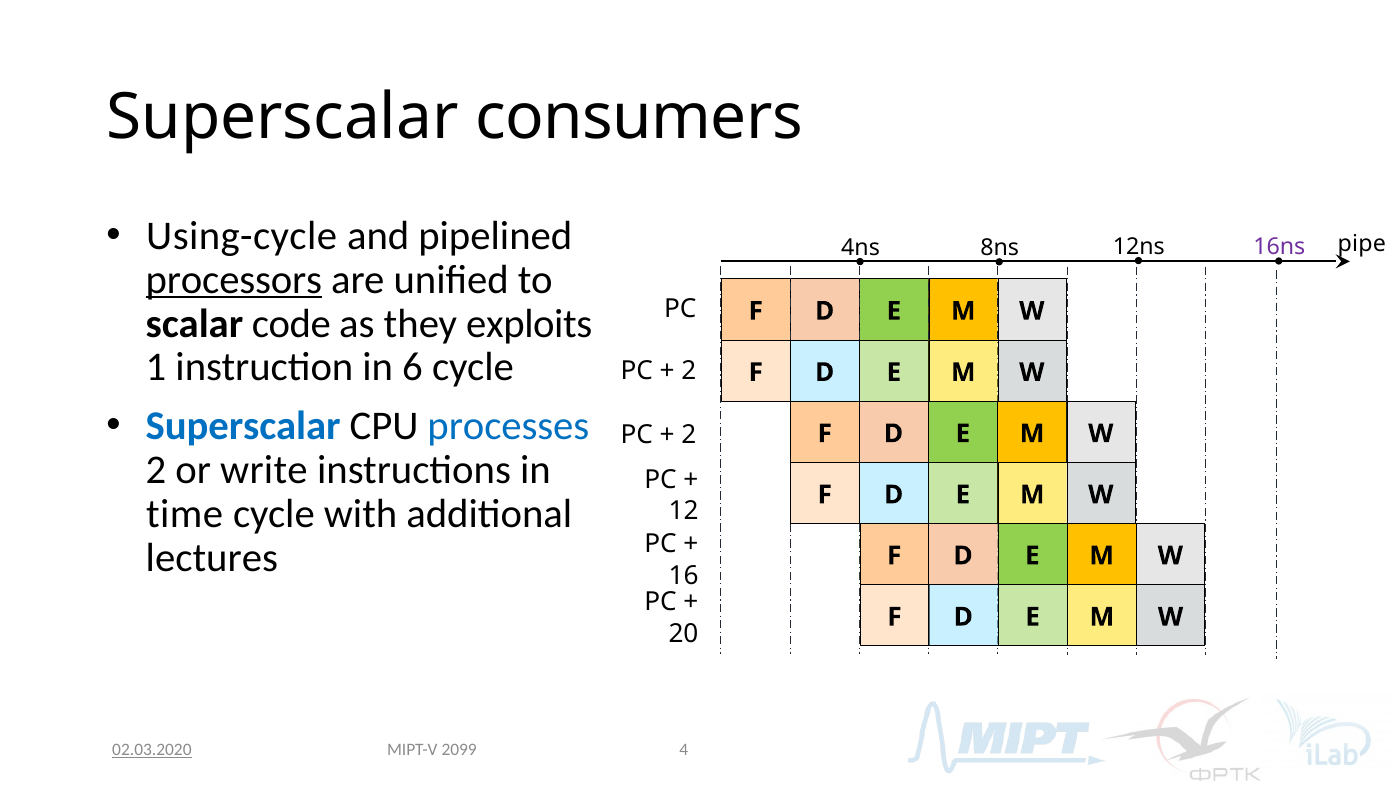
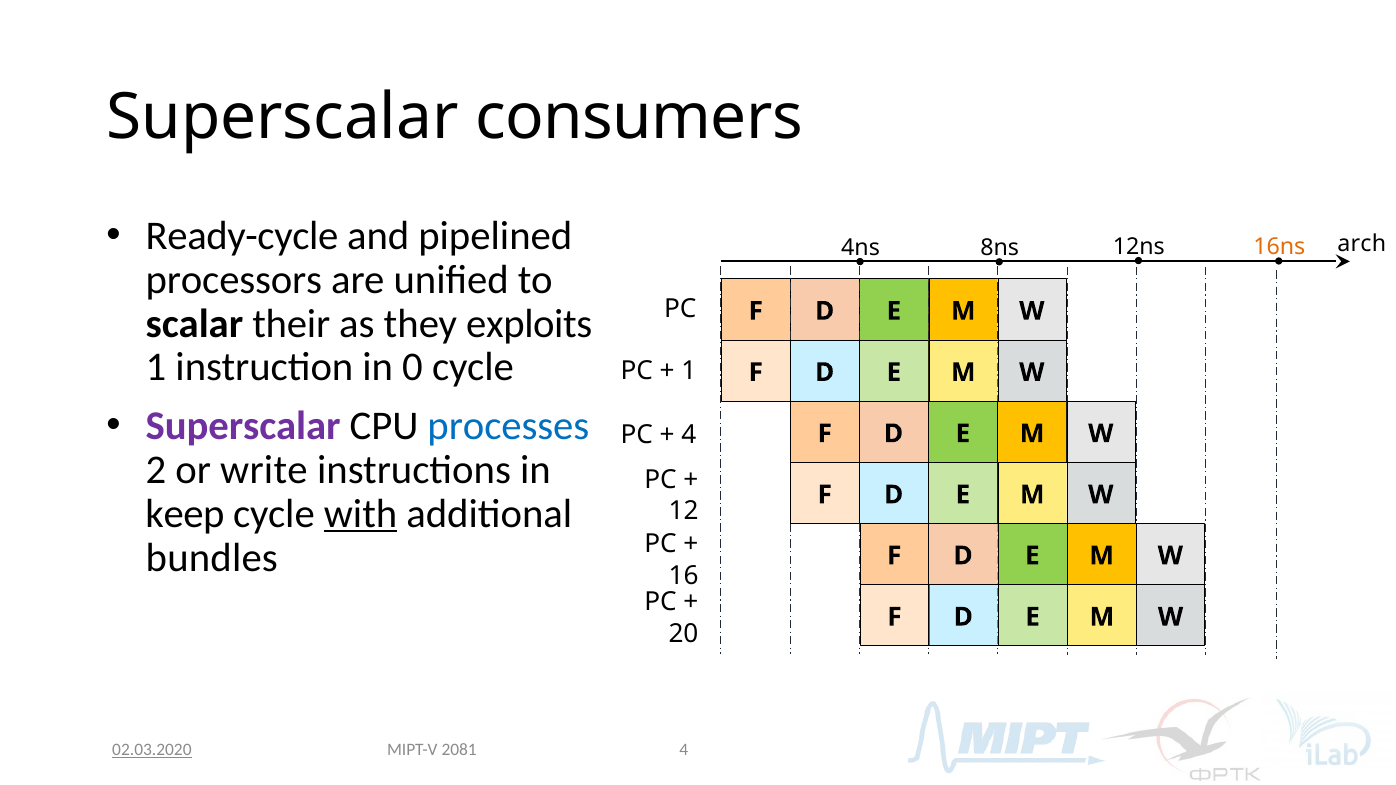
Using-cycle: Using-cycle -> Ready-cycle (242, 236)
pipe: pipe -> arch (1362, 243)
16ns colour: purple -> orange (1279, 247)
processors underline: present -> none (234, 280)
code: code -> their (291, 324)
6: 6 -> 0 (413, 368)
2: 2 -> 1 (689, 371)
Superscalar colour: blue -> purple (243, 426)
2: 2 -> 4 (689, 435)
time: time -> keep (185, 514)
with underline: none -> present (361, 514)
lectures: lectures -> bundles (212, 558)
2099: 2099 -> 2081 (459, 750)
